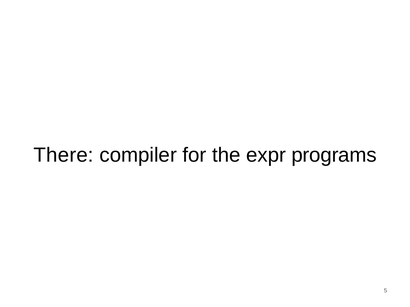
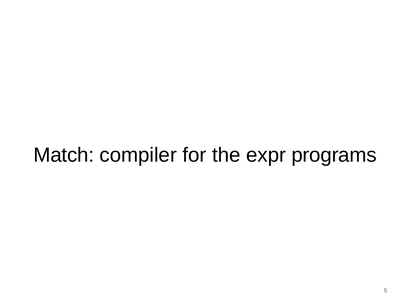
There: There -> Match (64, 155)
